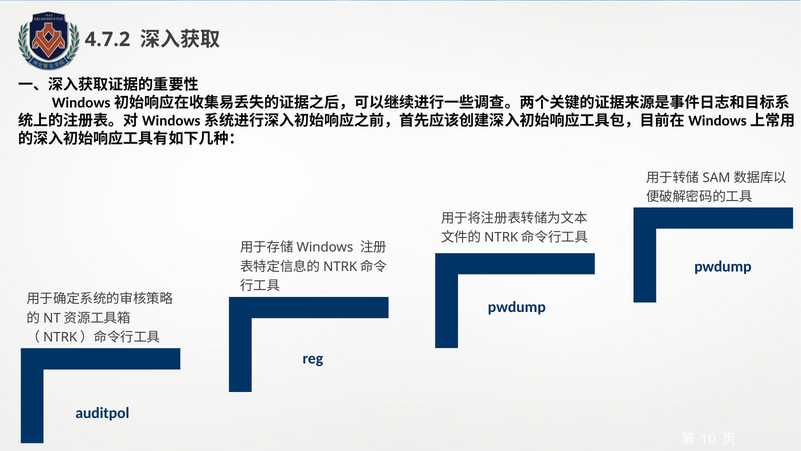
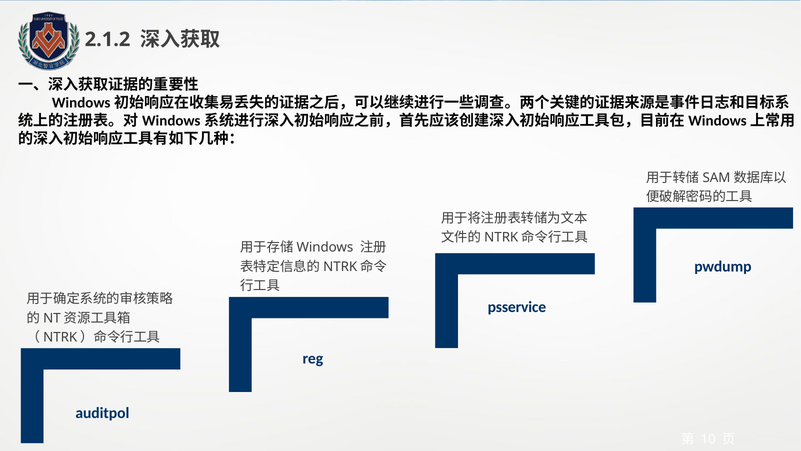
4.7.2: 4.7.2 -> 2.1.2 (108, 39)
pwdump: pwdump -> psservice (517, 307)
